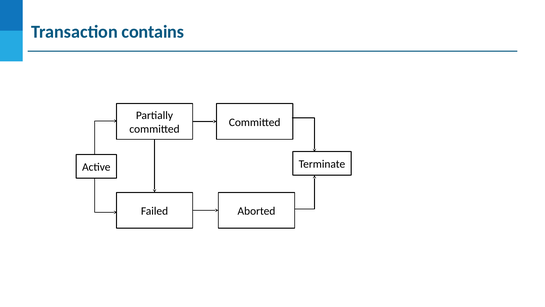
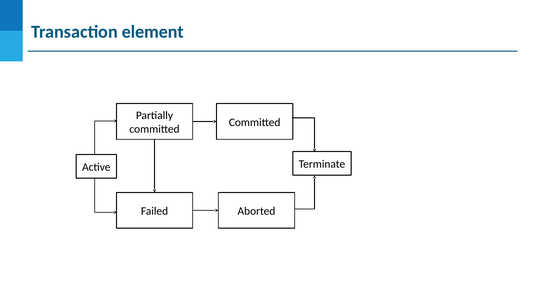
contains: contains -> element (153, 32)
